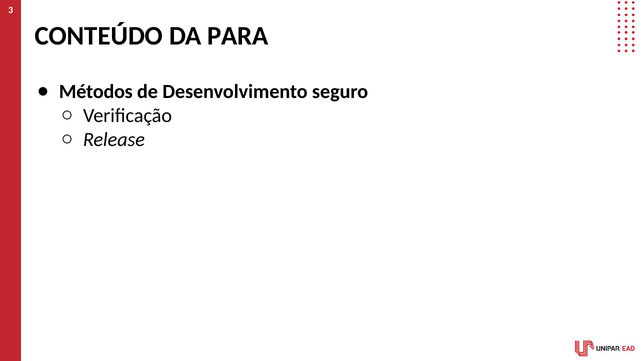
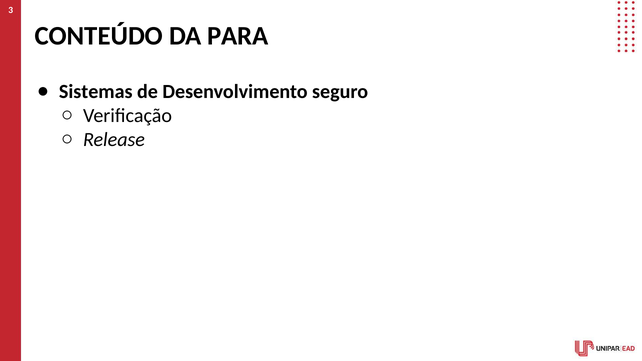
Métodos: Métodos -> Sistemas (96, 92)
